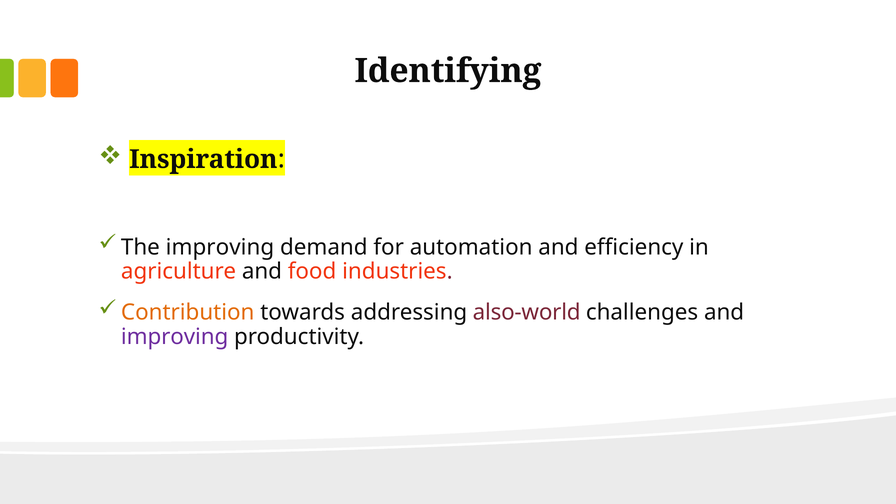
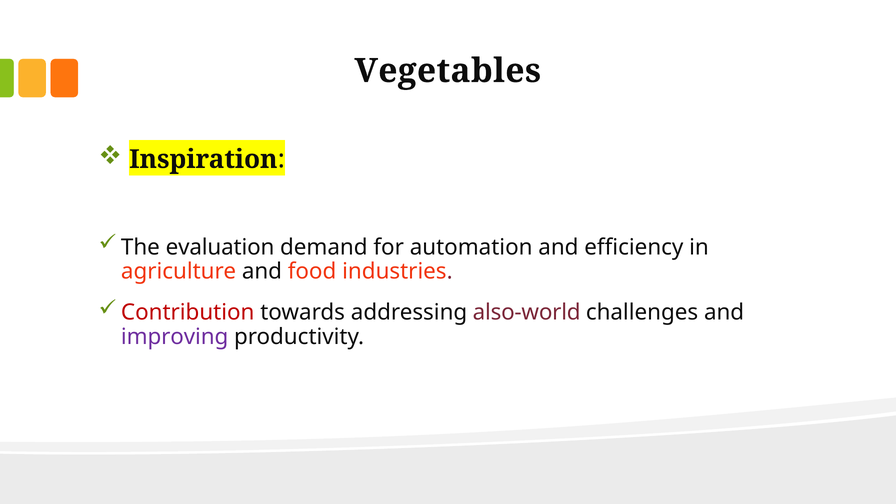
Identifying: Identifying -> Vegetables (448, 71)
The improving: improving -> evaluation (220, 247)
Contribution colour: orange -> red (188, 313)
